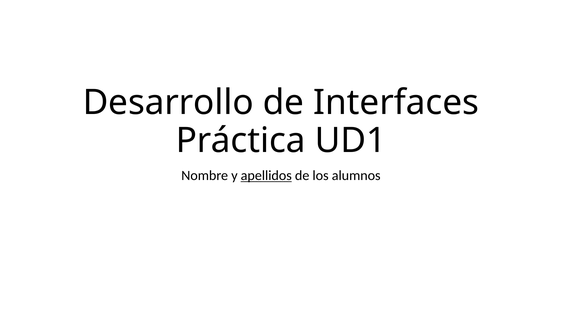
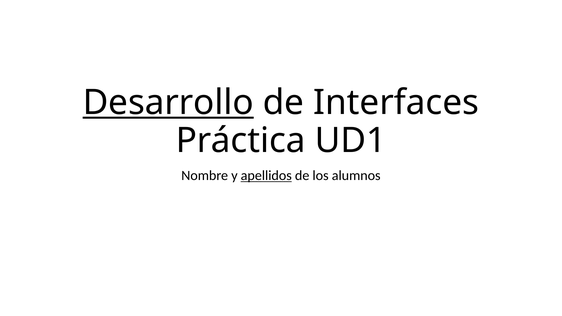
Desarrollo underline: none -> present (168, 103)
